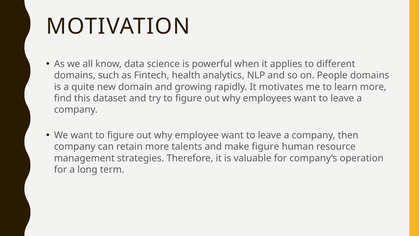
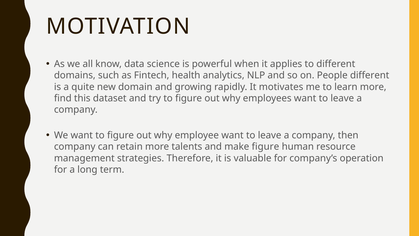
People domains: domains -> different (370, 75)
